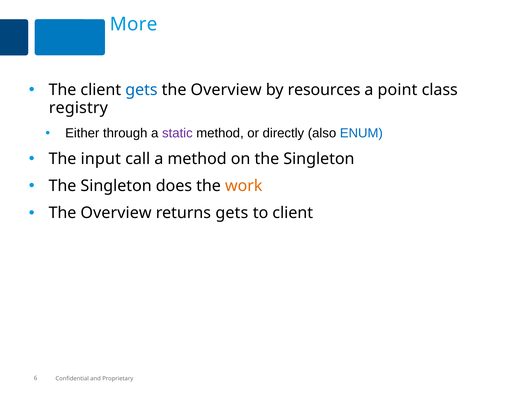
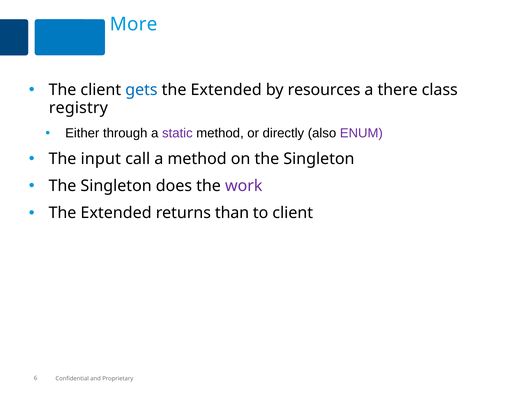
Overview: Overview -> Extended (226, 90)
point: point -> there (398, 90)
ENUM colour: blue -> purple (361, 133)
work colour: orange -> purple (244, 186)
Overview: Overview -> Extended (116, 213)
returns gets: gets -> than (232, 213)
